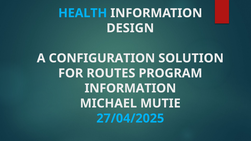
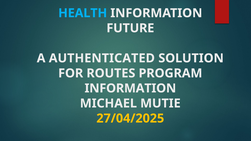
DESIGN: DESIGN -> FUTURE (130, 28)
CONFIGURATION: CONFIGURATION -> AUTHENTICATED (102, 58)
27/04/2025 colour: light blue -> yellow (130, 119)
